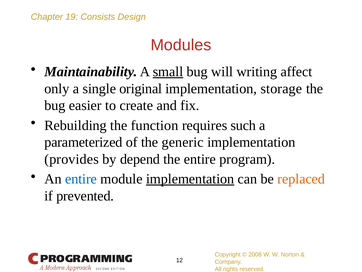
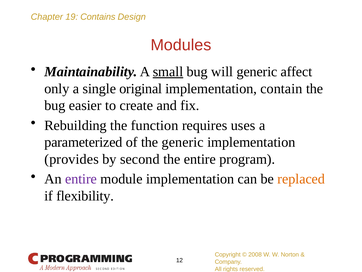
Consists: Consists -> Contains (98, 17)
will writing: writing -> generic (257, 72)
storage: storage -> contain (281, 88)
such: such -> uses (243, 125)
depend: depend -> second (140, 159)
entire colour: blue -> purple (81, 179)
implementation underline: present -> none (190, 179)
prevented: prevented -> flexibility (85, 196)
